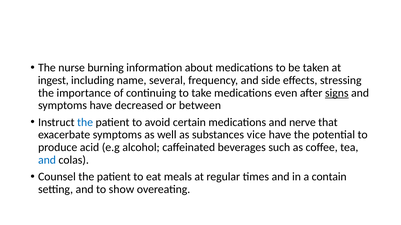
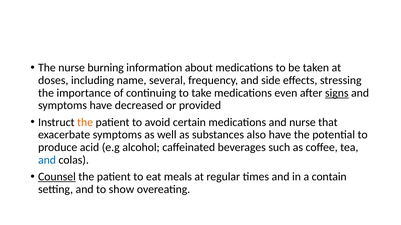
ingest: ingest -> doses (53, 80)
between: between -> provided (200, 106)
the colour: blue -> orange (85, 123)
and nerve: nerve -> nurse (302, 123)
vice: vice -> also (256, 135)
Counsel underline: none -> present (57, 177)
